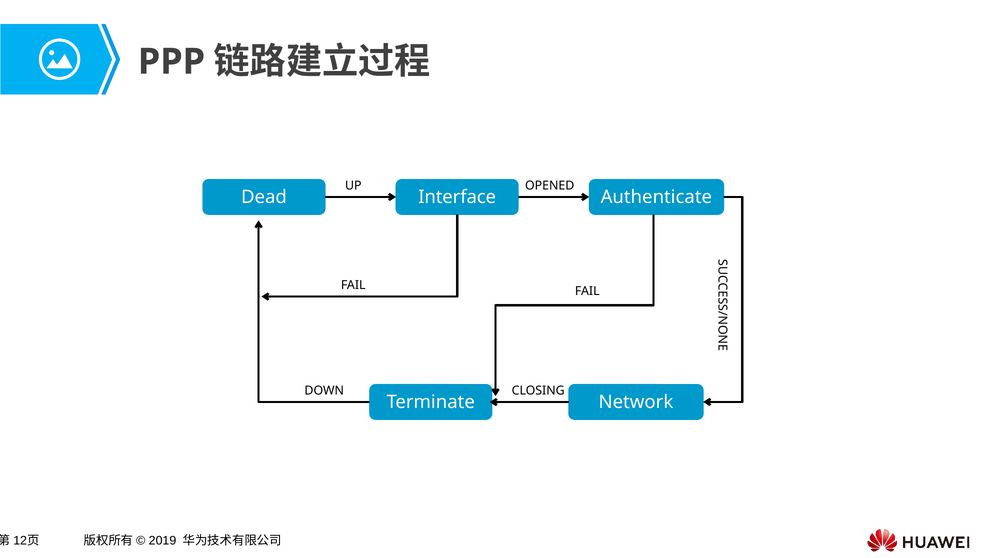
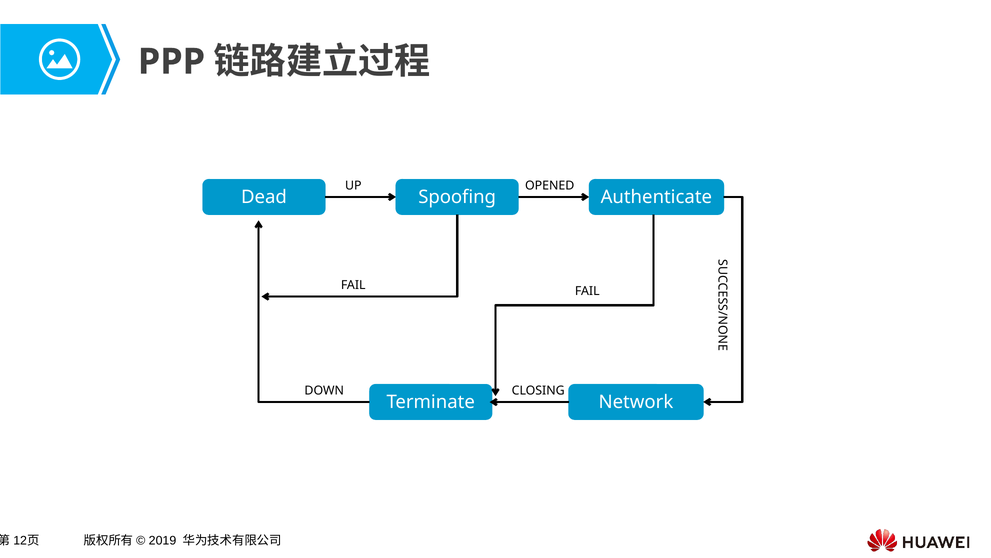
Interface: Interface -> Spoofing (457, 197)
